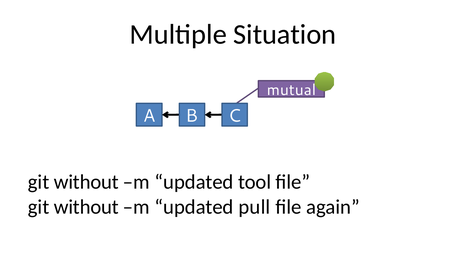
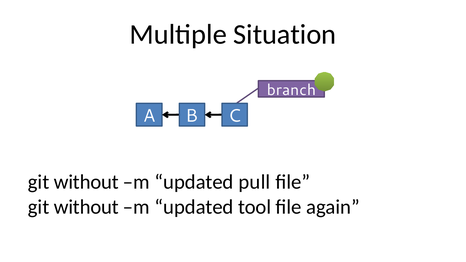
mutual: mutual -> branch (291, 90)
tool: tool -> pull (254, 182)
pull: pull -> tool (255, 207)
